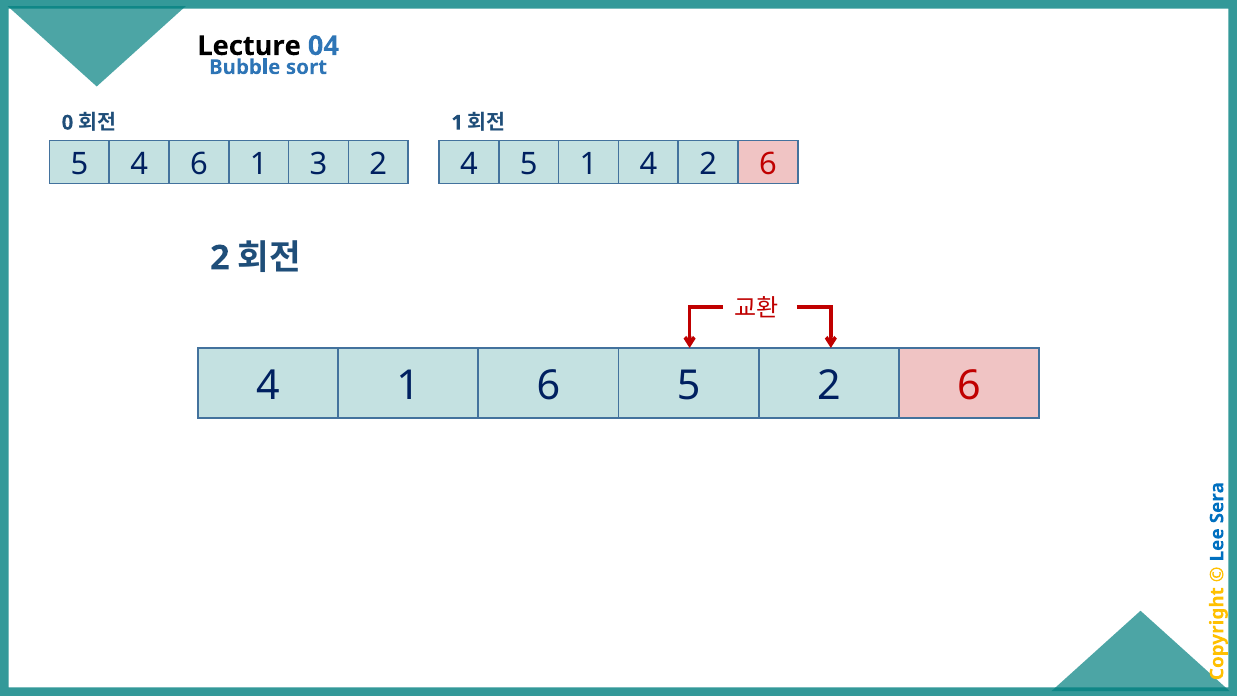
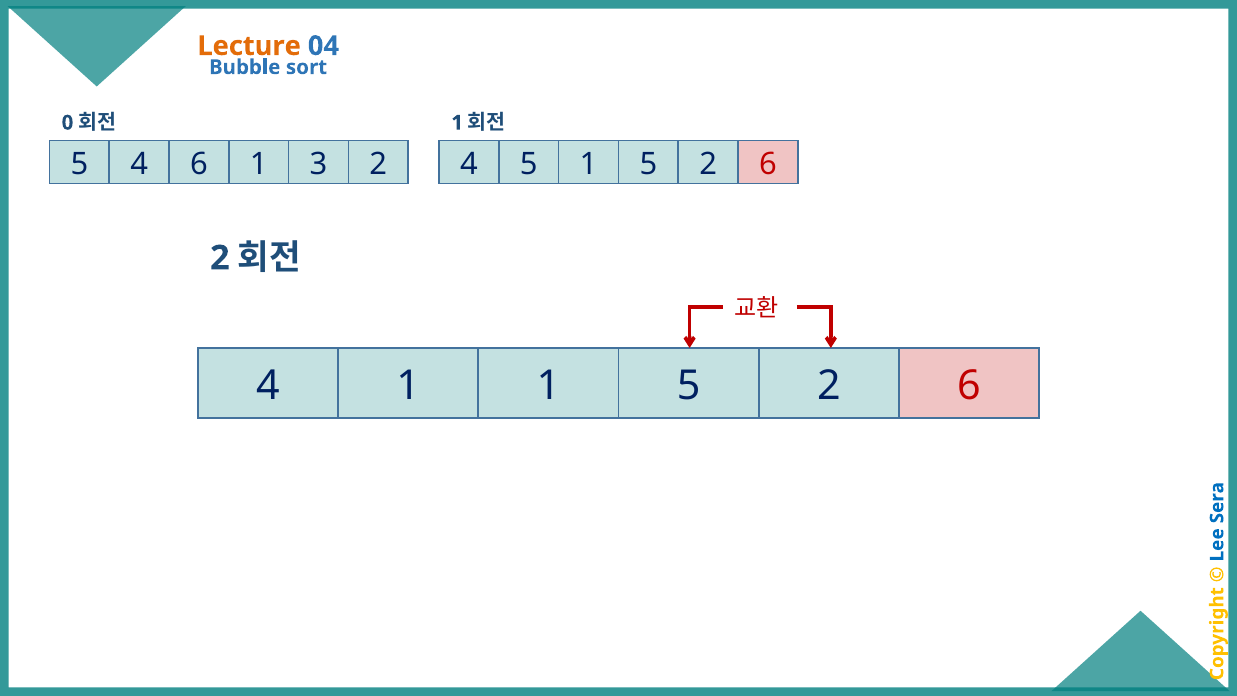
Lecture colour: black -> orange (249, 46)
5 1 4: 4 -> 5 (648, 164)
1 6: 6 -> 1 (548, 386)
